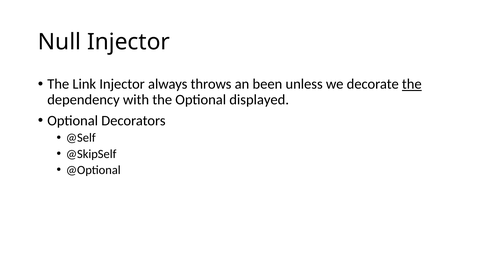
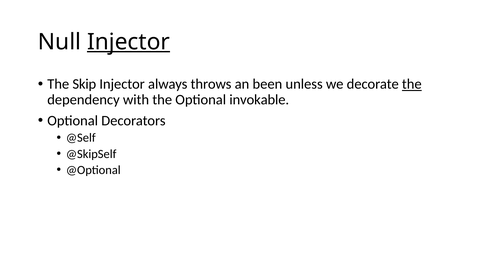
Injector underline: none -> present (129, 42)
Link: Link -> Skip (84, 84)
displayed: displayed -> invokable (259, 100)
